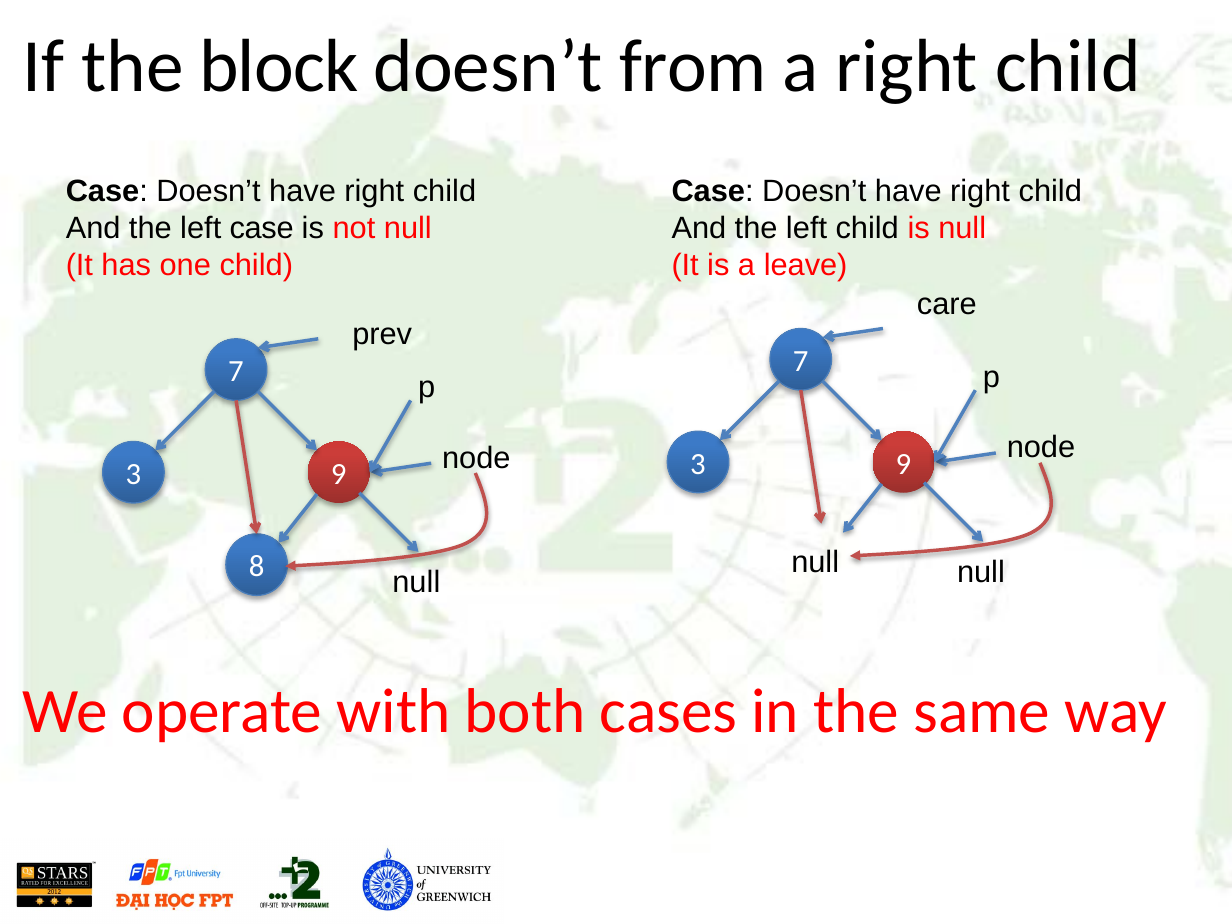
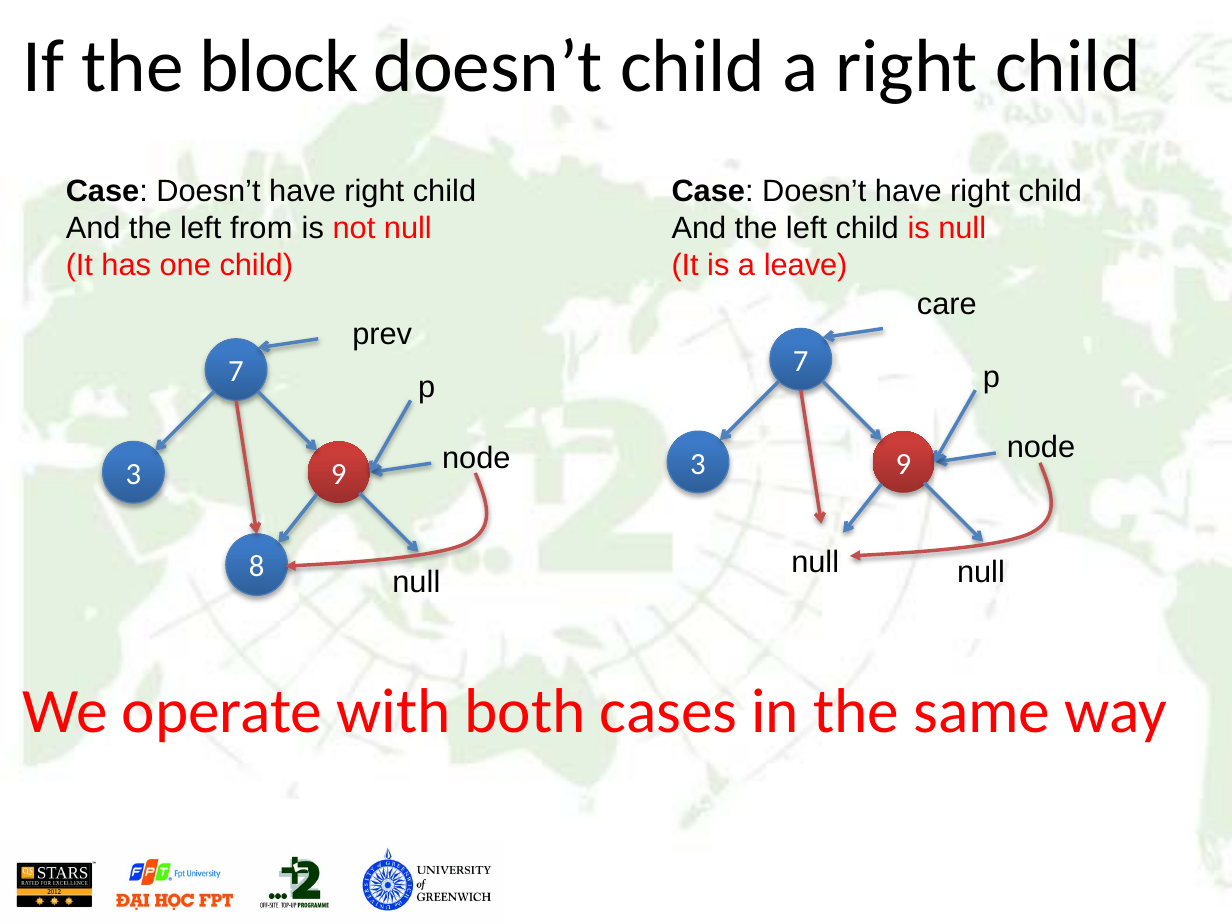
doesn’t from: from -> child (693, 67)
left case: case -> from (261, 228)
